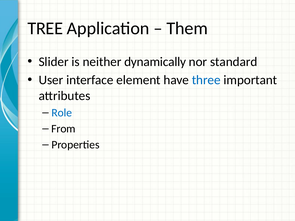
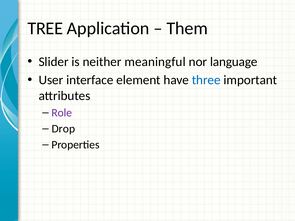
dynamically: dynamically -> meaningful (155, 62)
standard: standard -> language (234, 62)
Role colour: blue -> purple (62, 113)
From: From -> Drop (63, 129)
